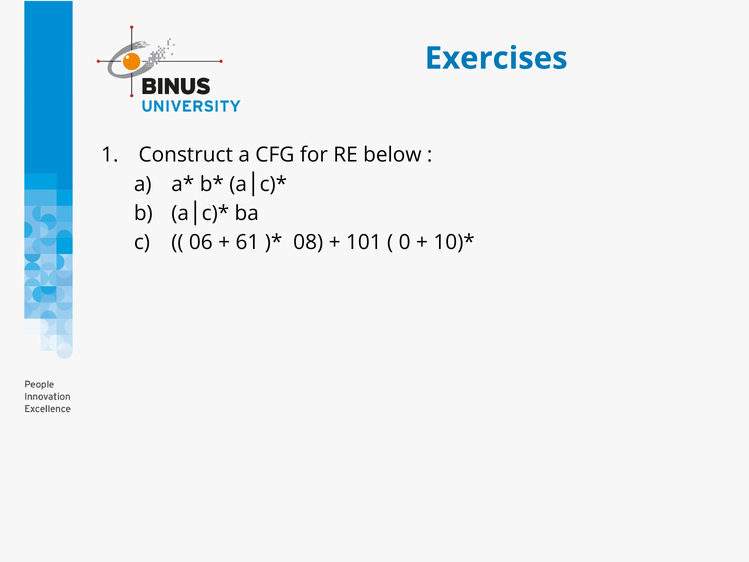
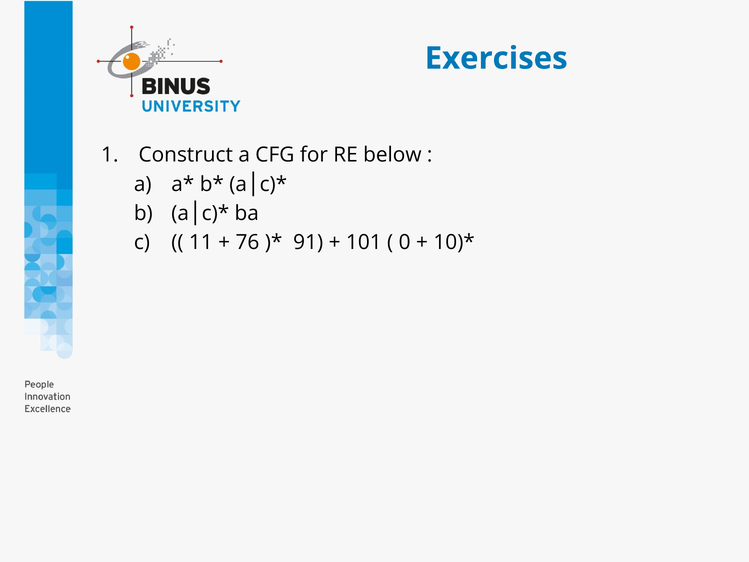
06: 06 -> 11 (201, 242)
61: 61 -> 76 (247, 242)
08: 08 -> 91 (308, 242)
